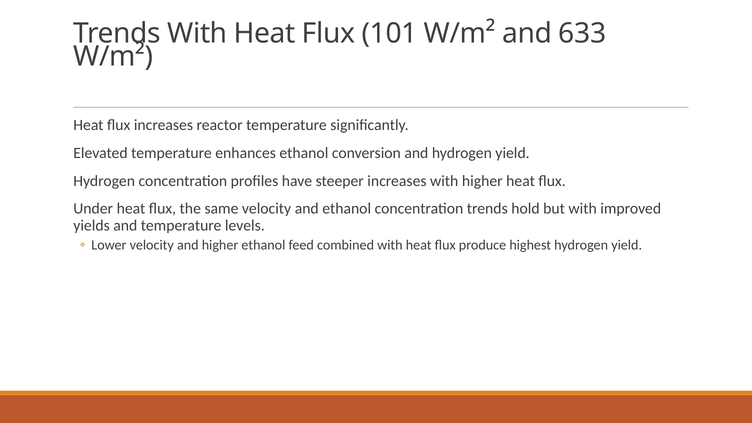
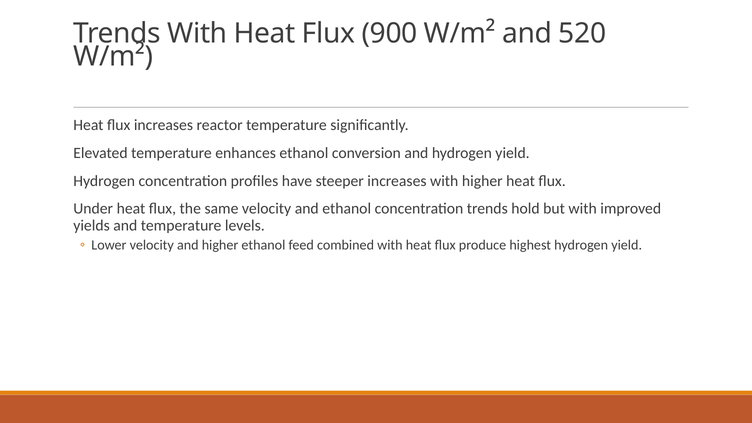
101: 101 -> 900 (390, 34)
633: 633 -> 520 (582, 34)
